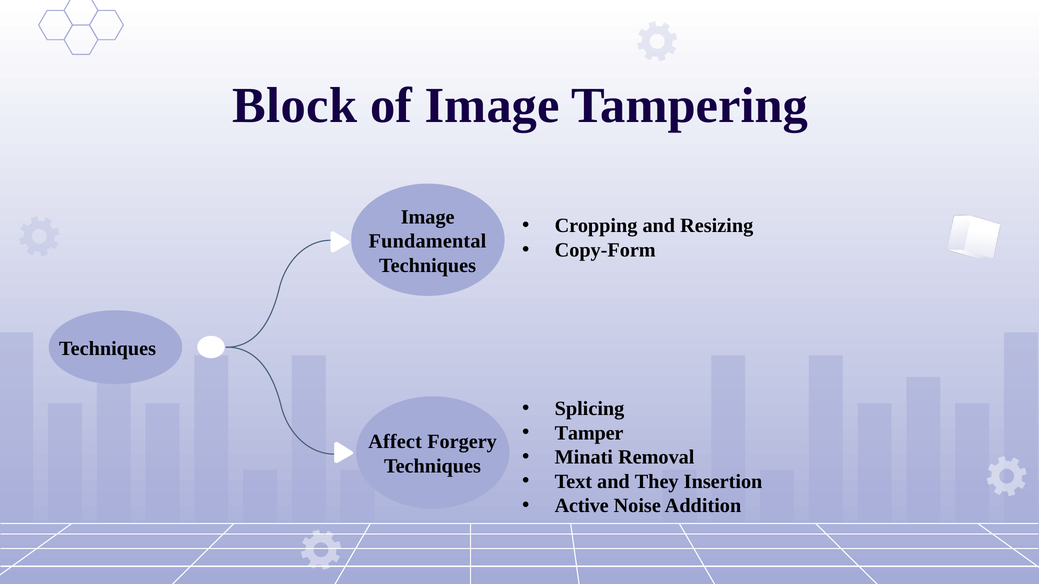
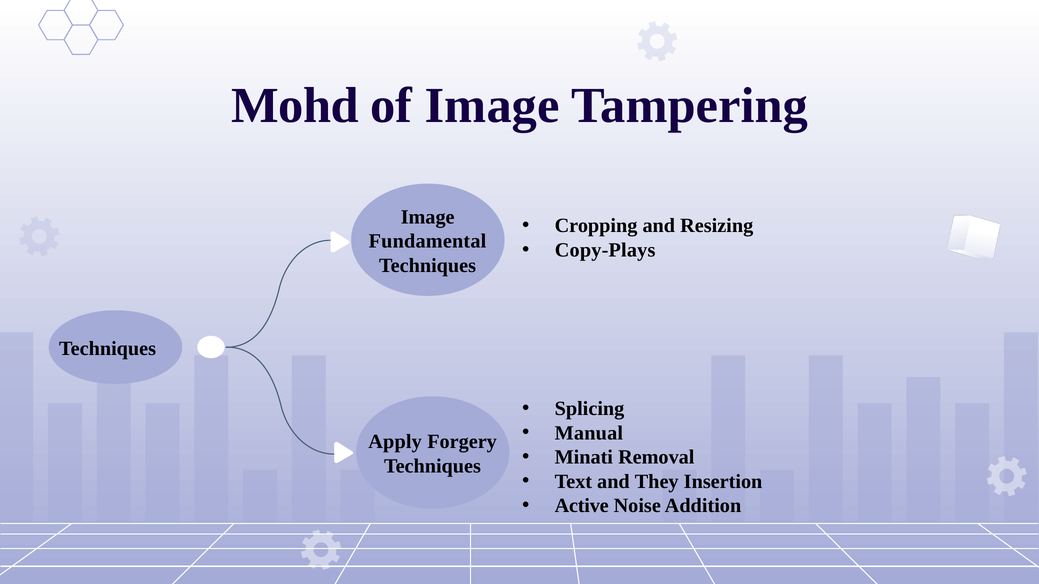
Block: Block -> Mohd (295, 106)
Copy-Form: Copy-Form -> Copy-Plays (605, 250)
Tamper: Tamper -> Manual (589, 433)
Affect: Affect -> Apply (395, 442)
